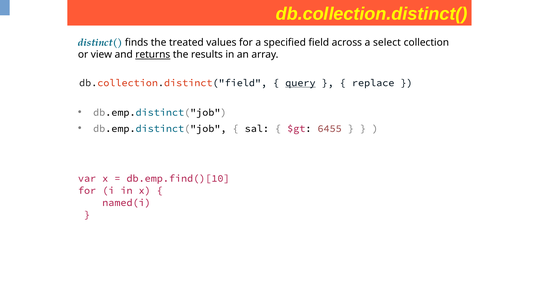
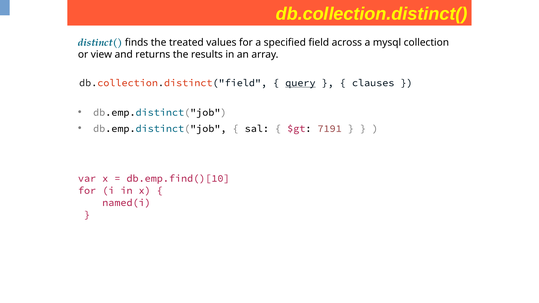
select: select -> mysql (387, 42)
returns underline: present -> none (153, 55)
replace: replace -> clauses (373, 83)
6455: 6455 -> 7191 (330, 129)
